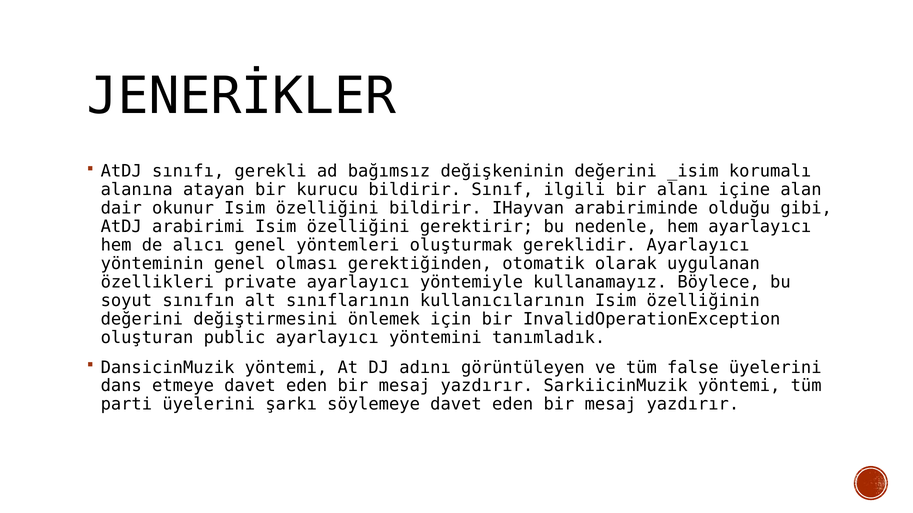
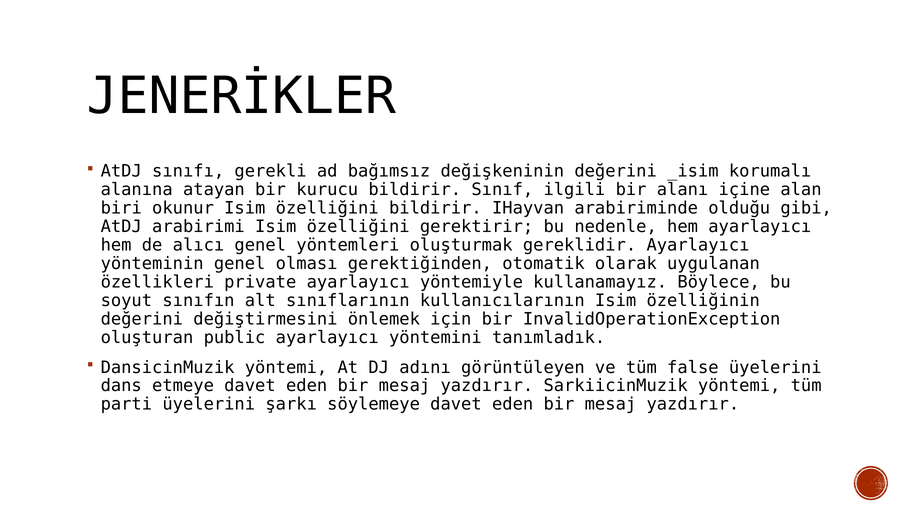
dair: dair -> biri (121, 208)
